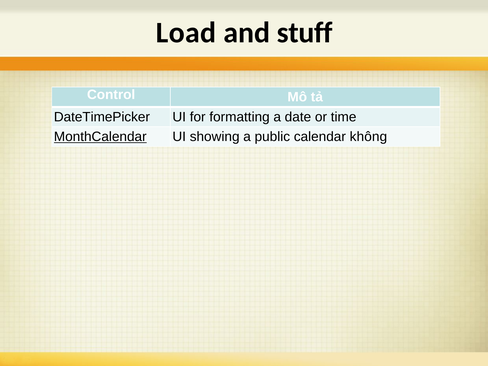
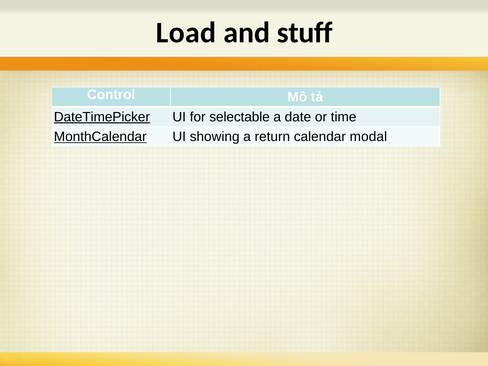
DateTimePicker underline: none -> present (102, 117)
formatting: formatting -> selectable (240, 117)
public: public -> return (272, 137)
không: không -> modal (368, 137)
